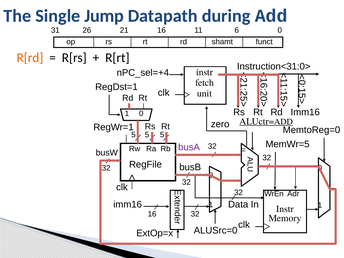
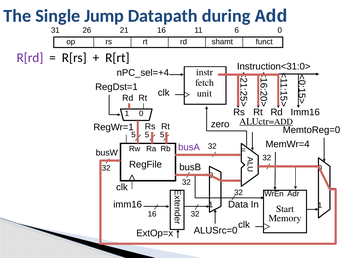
R[rd colour: orange -> purple (30, 58)
MemWr=5: MemWr=5 -> MemWr=4 (288, 144)
Instr: Instr -> Start (285, 209)
